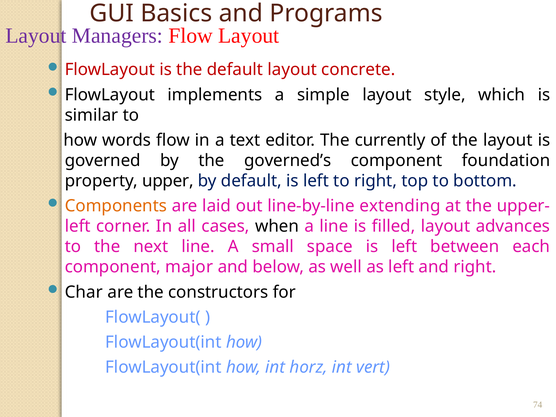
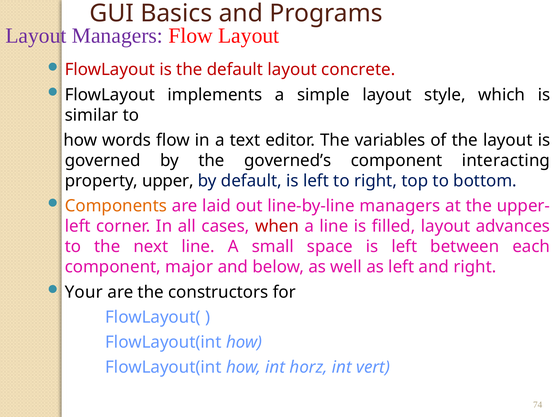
currently: currently -> variables (390, 140)
foundation: foundation -> interacting (506, 161)
line-by-line extending: extending -> managers (400, 206)
when colour: black -> red (277, 226)
Char: Char -> Your (84, 292)
